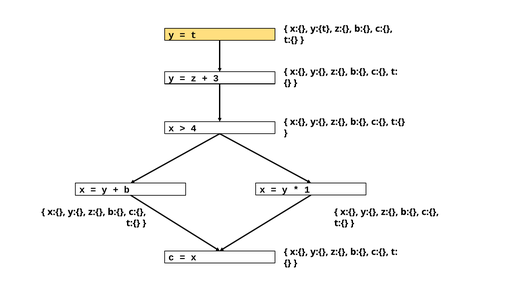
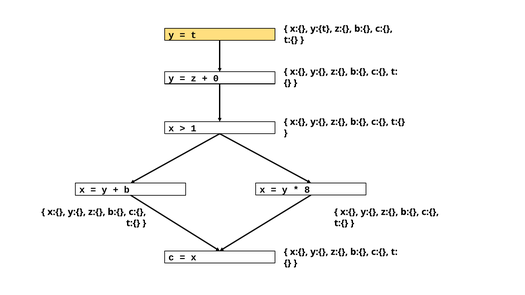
3: 3 -> 0 (216, 79)
4: 4 -> 1 (194, 128)
1: 1 -> 8 (307, 190)
